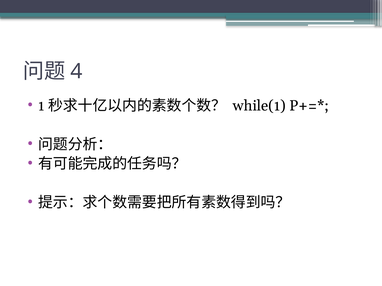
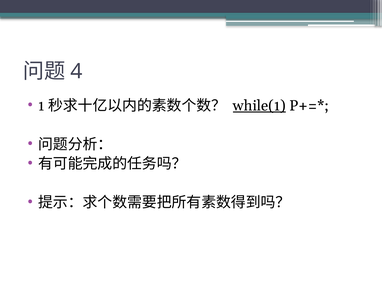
while(1 underline: none -> present (259, 106)
